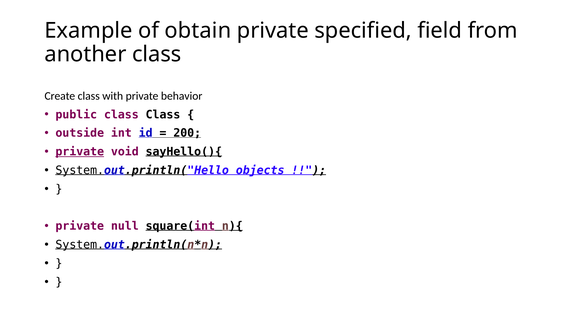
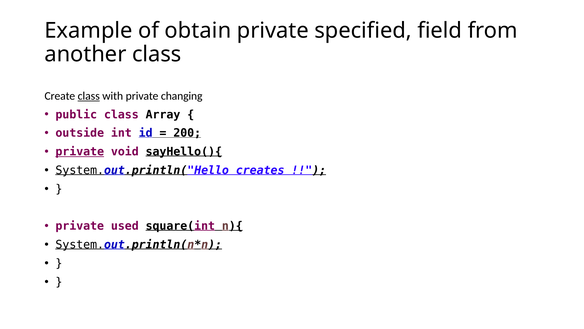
class underline: none -> present (89, 96)
behavior: behavior -> changing (182, 96)
class Class: Class -> Array (163, 114)
objects: objects -> creates (260, 170)
null: null -> used (125, 226)
